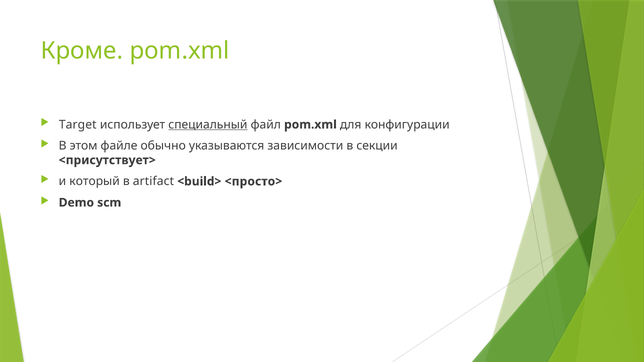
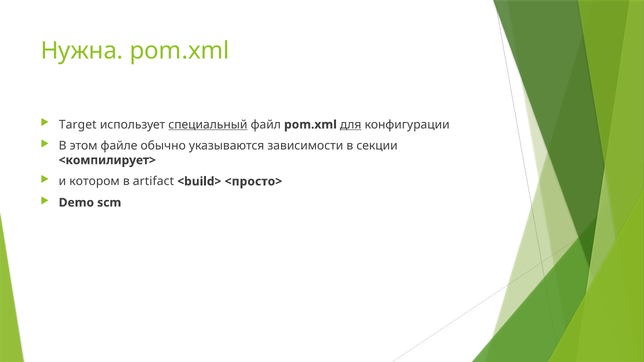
Кроме: Кроме -> Нужна (82, 51)
для underline: none -> present (351, 125)
<присутствует>: <присутствует> -> <компилирует> (107, 160)
который: который -> котором (95, 182)
